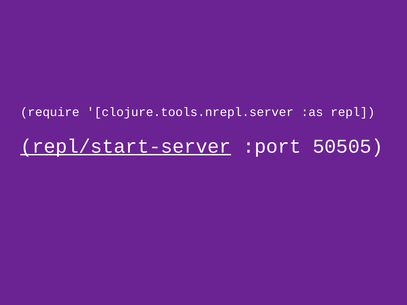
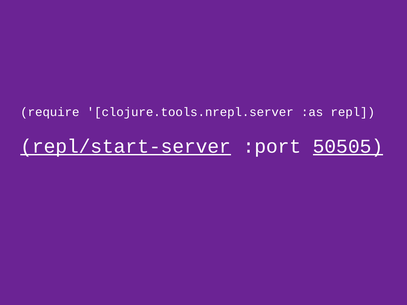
50505 underline: none -> present (348, 146)
